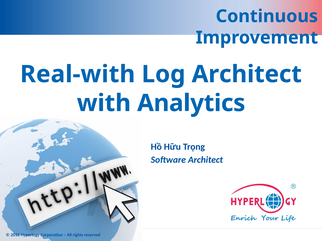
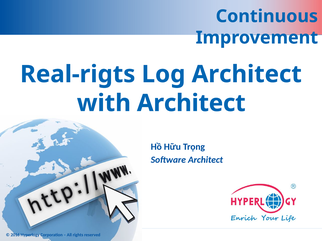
Real-with: Real-with -> Real-rigts (78, 74)
with Analytics: Analytics -> Architect (191, 103)
